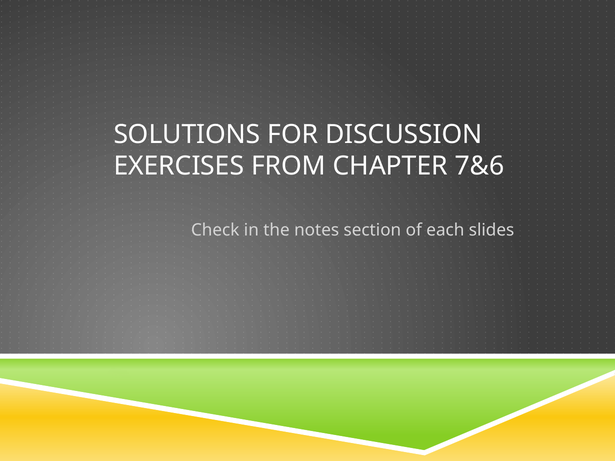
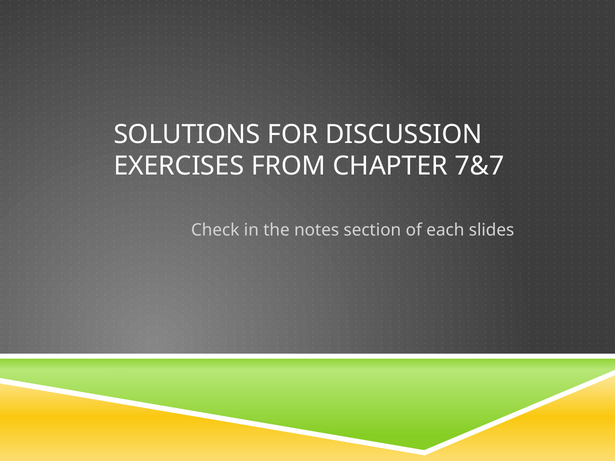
7&6: 7&6 -> 7&7 (479, 166)
